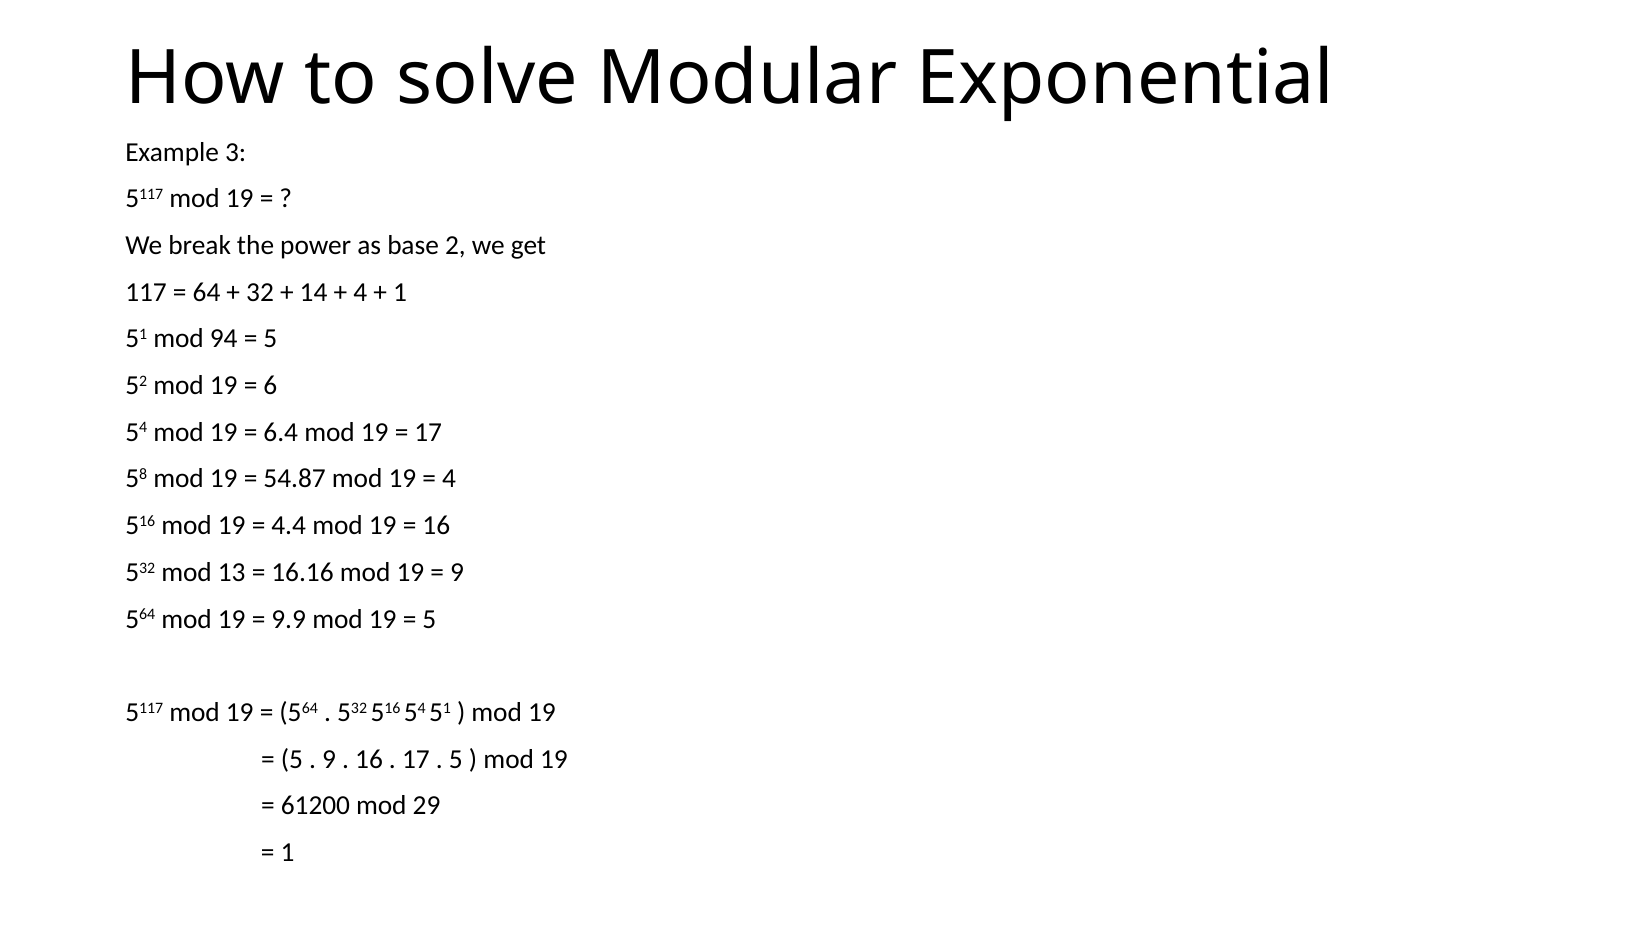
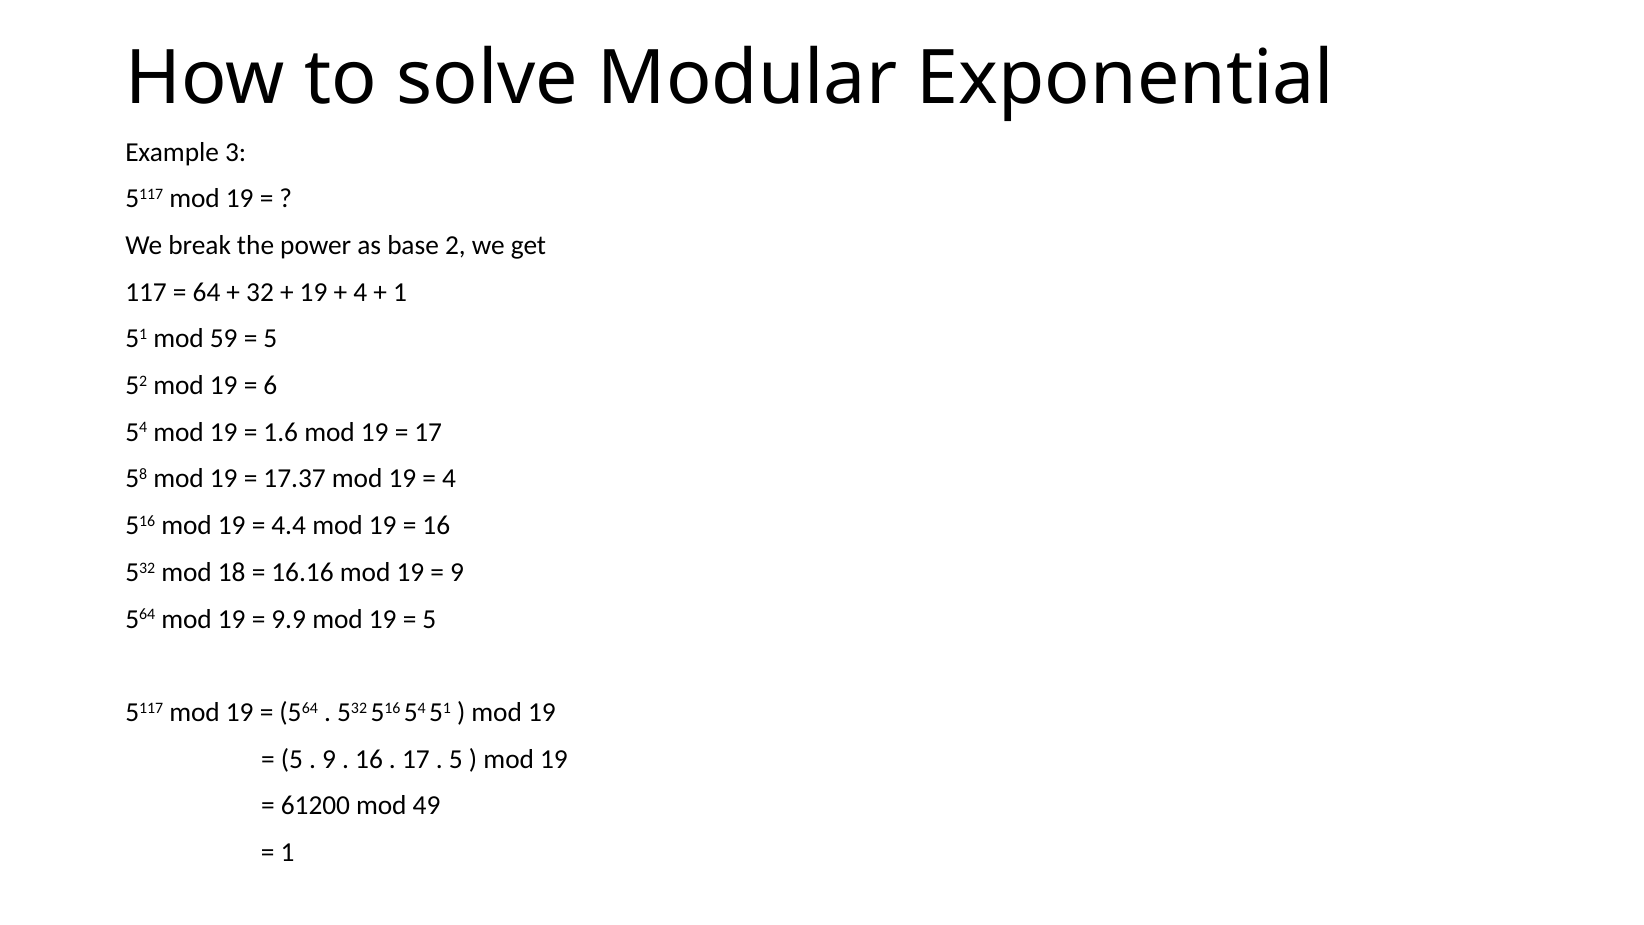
14: 14 -> 19 (314, 292)
94: 94 -> 59 (224, 339)
6.4: 6.4 -> 1.6 (281, 432)
54.87: 54.87 -> 17.37 (295, 479)
13: 13 -> 18 (232, 572)
29: 29 -> 49 (427, 806)
